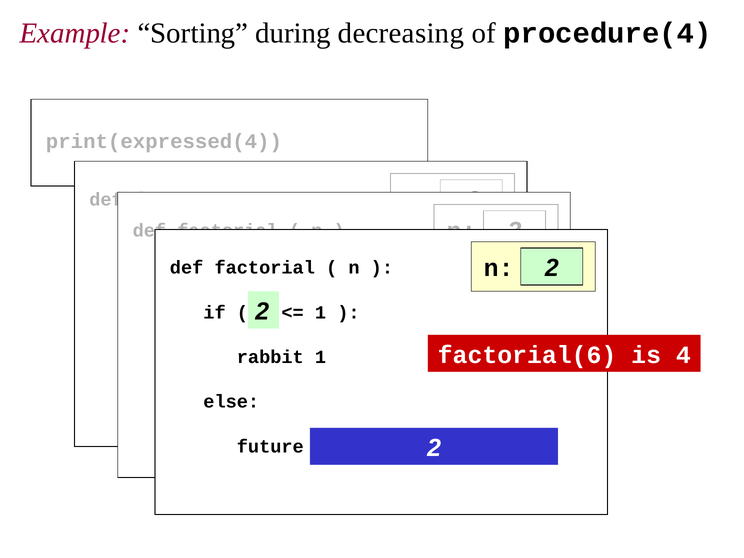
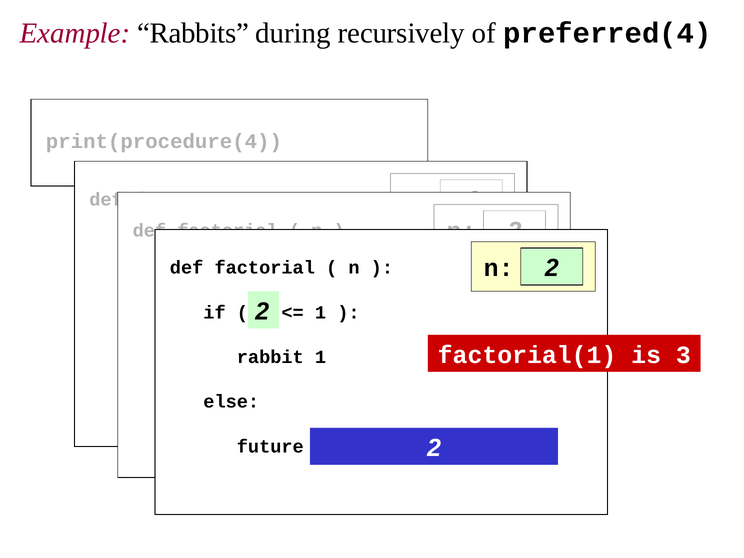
Sorting: Sorting -> Rabbits (193, 33)
decreasing: decreasing -> recursively (401, 33)
procedure(4: procedure(4 -> preferred(4 (607, 33)
print(expressed(4: print(expressed(4 -> print(procedure(4 (164, 142)
factorial(6: factorial(6 -> factorial(1 (527, 355)
is 4: 4 -> 3 (683, 355)
